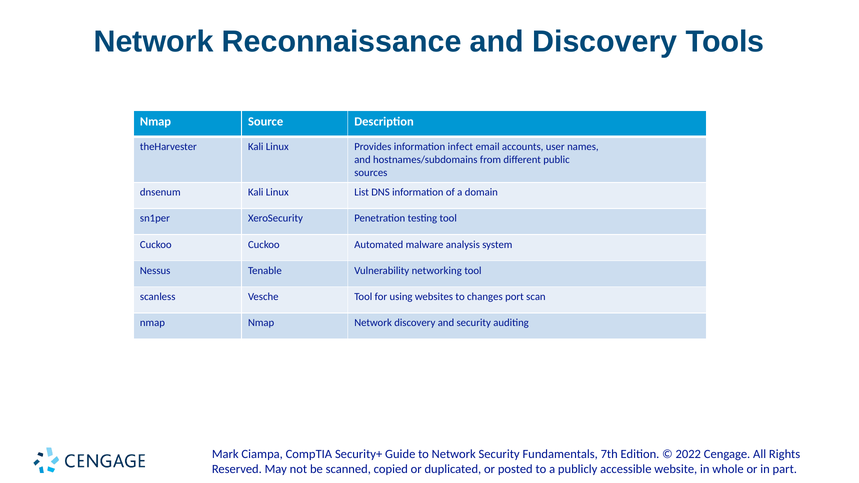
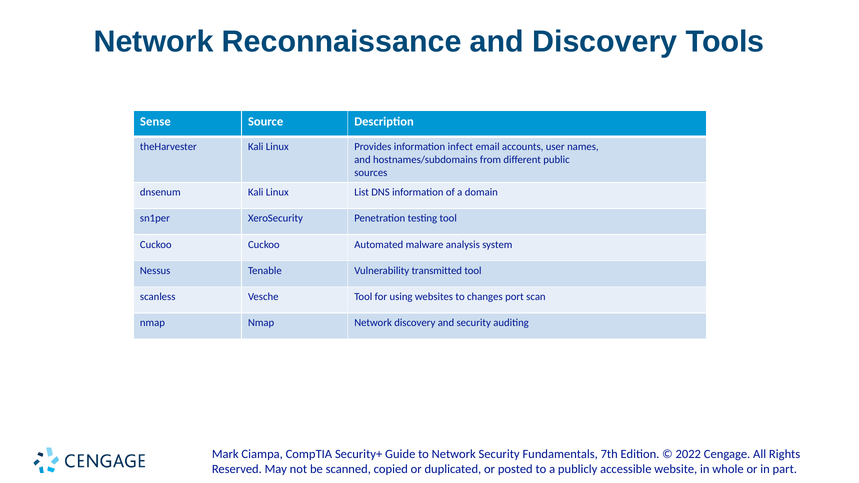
Nmap: Nmap -> Sense (155, 122)
networking: networking -> transmitted (437, 271)
